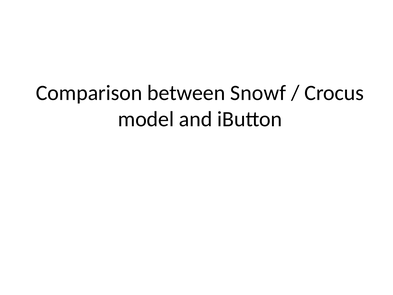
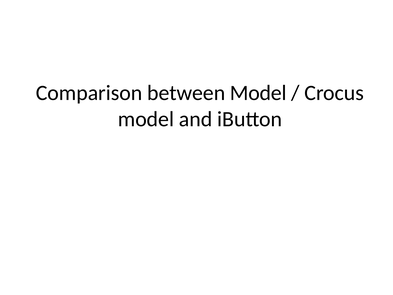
between Snowf: Snowf -> Model (258, 93)
